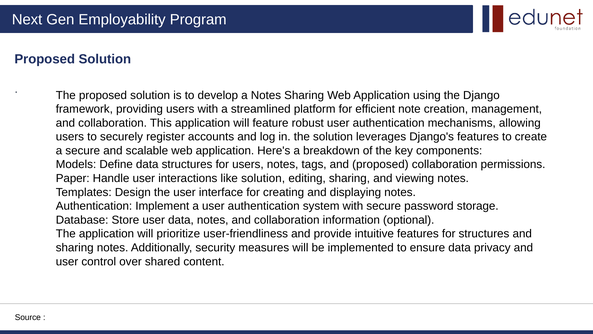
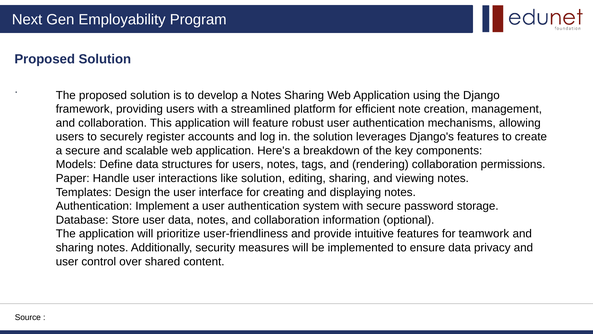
and proposed: proposed -> rendering (380, 164)
for structures: structures -> teamwork (484, 234)
